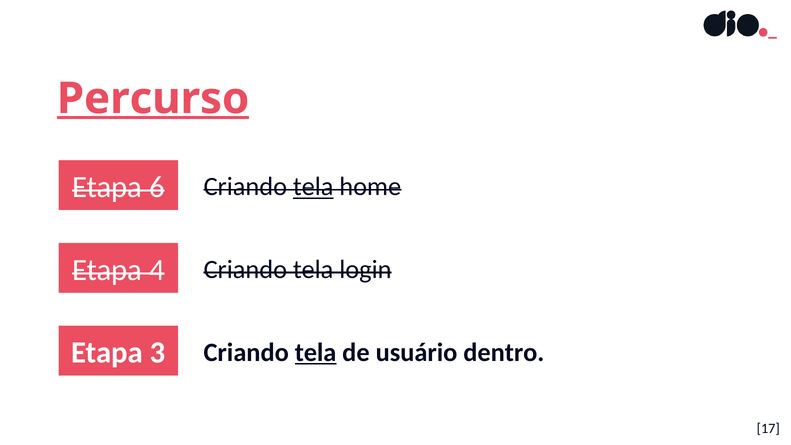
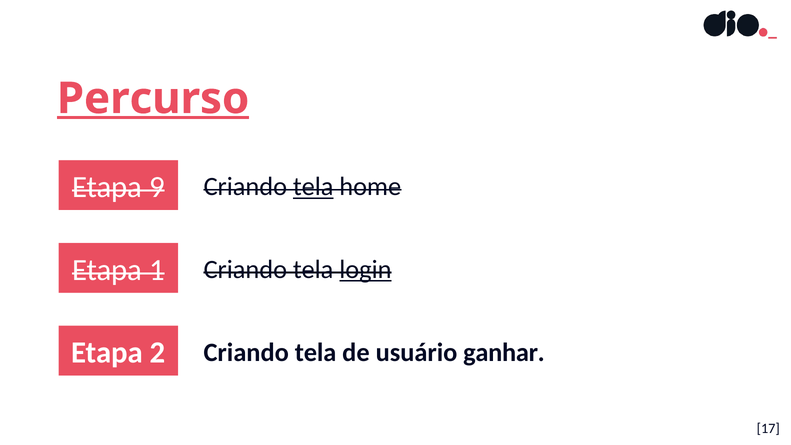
6: 6 -> 9 (157, 187)
4: 4 -> 1 (157, 270)
login underline: none -> present (365, 270)
3: 3 -> 2 (158, 353)
tela underline: present -> none (316, 352)
dentro: dentro -> ganhar (504, 352)
